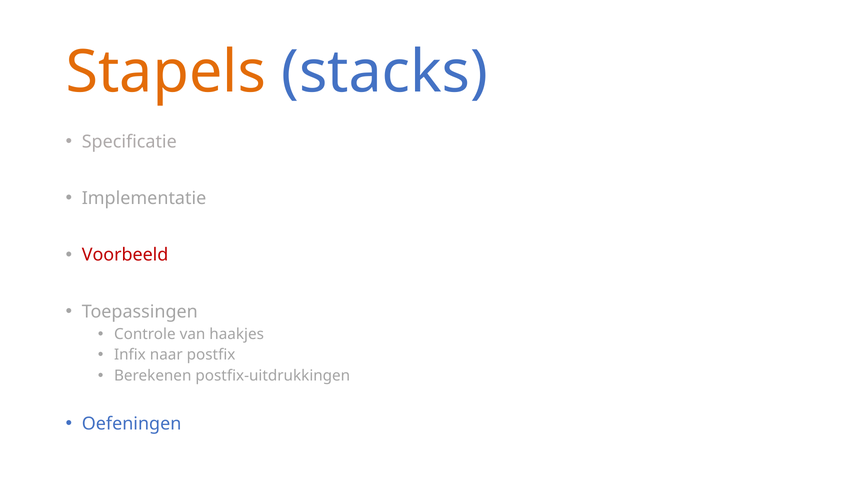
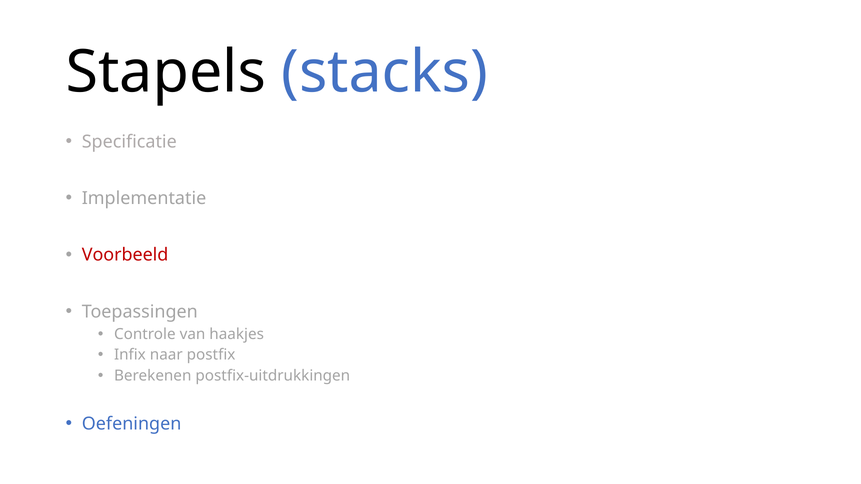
Stapels colour: orange -> black (166, 72)
